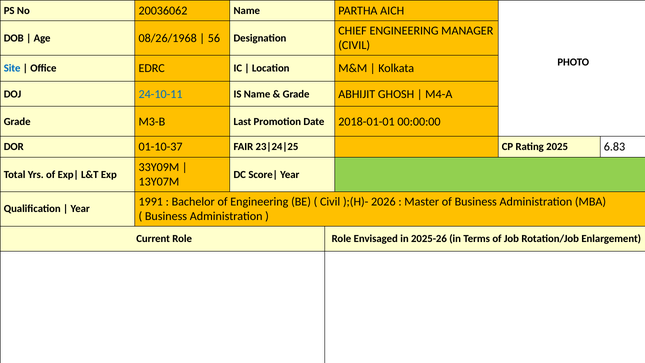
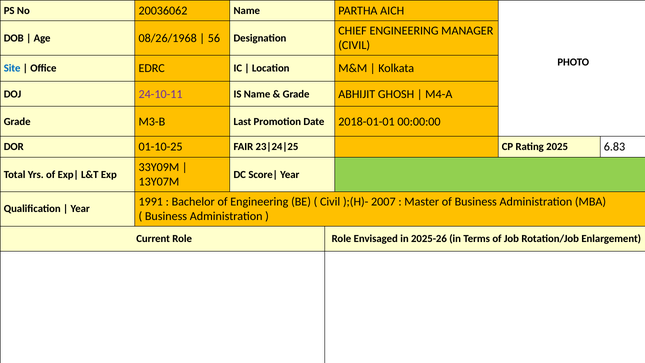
24-10-11 colour: blue -> purple (161, 94)
01-10-37: 01-10-37 -> 01-10-25 (161, 147)
2026: 2026 -> 2007 (383, 201)
